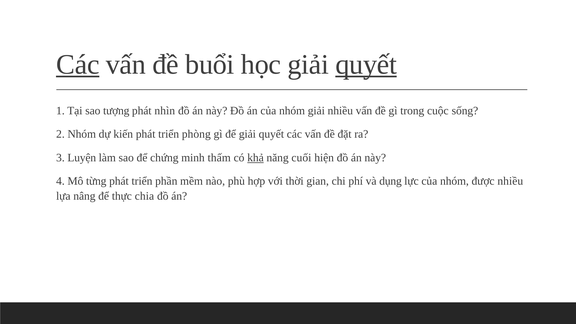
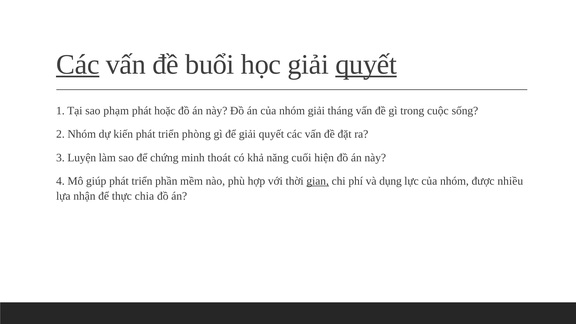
tượng: tượng -> phạm (116, 111)
nhìn: nhìn -> hoặc (165, 111)
giải nhiều: nhiều -> tháng (340, 111)
thấm: thấm -> thoát (219, 158)
khả underline: present -> none (256, 158)
từng: từng -> giúp (96, 181)
gian underline: none -> present (318, 181)
nâng: nâng -> nhận (84, 196)
